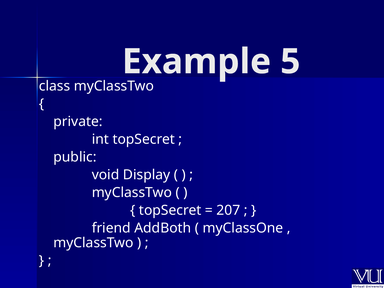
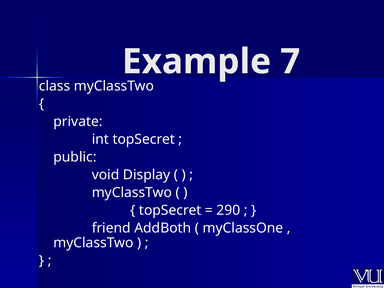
5: 5 -> 7 (290, 62)
207: 207 -> 290 (228, 210)
